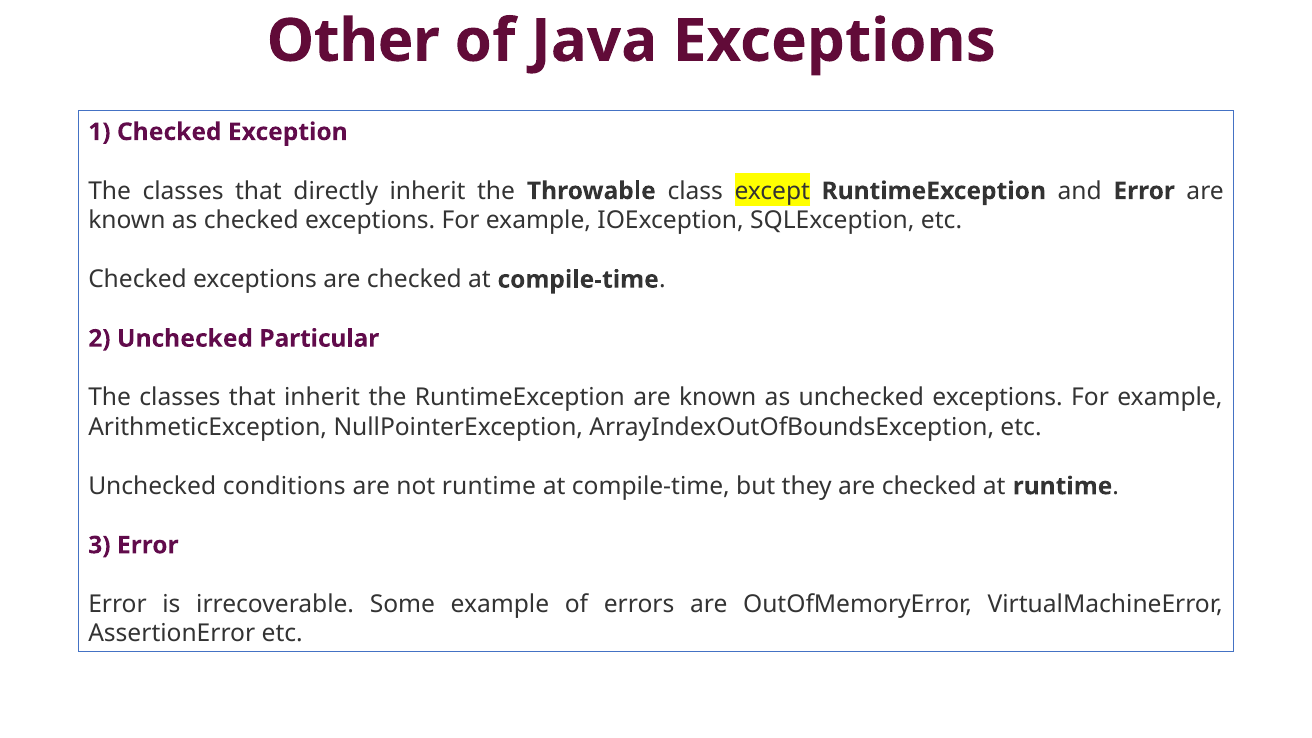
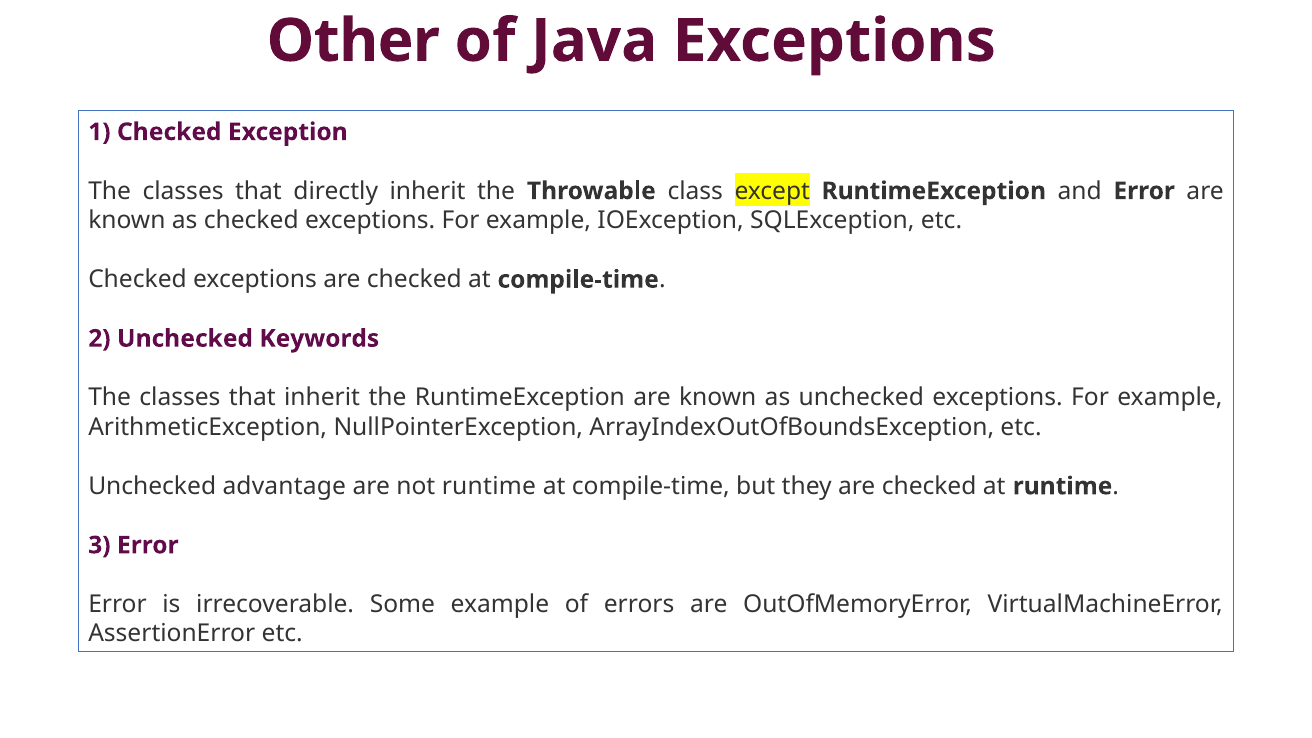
Particular: Particular -> Keywords (319, 339)
conditions: conditions -> advantage (284, 486)
